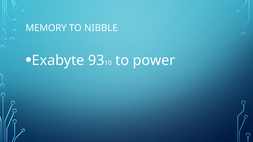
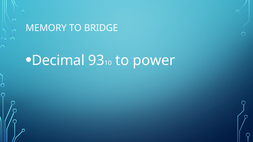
NIBBLE: NIBBLE -> BRIDGE (101, 28)
Exabyte: Exabyte -> Decimal (58, 61)
